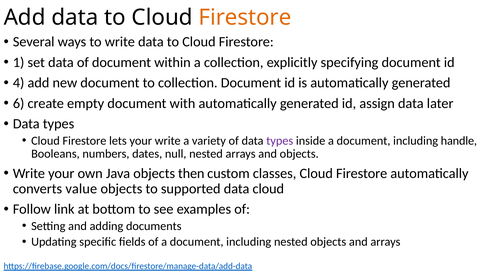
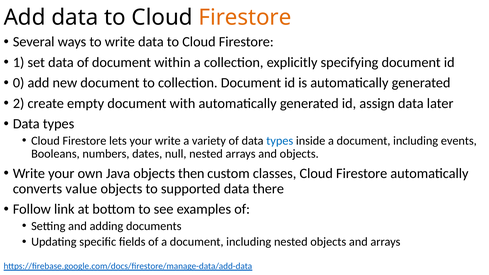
4: 4 -> 0 (19, 83)
6: 6 -> 2 (19, 103)
types colour: purple -> blue (280, 141)
handle: handle -> events (459, 141)
data cloud: cloud -> there (268, 189)
